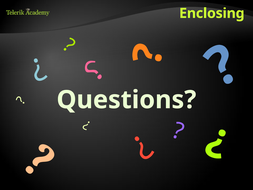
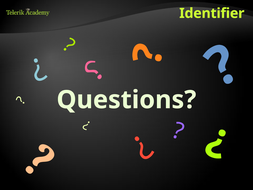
Enclosing: Enclosing -> Identifier (212, 13)
